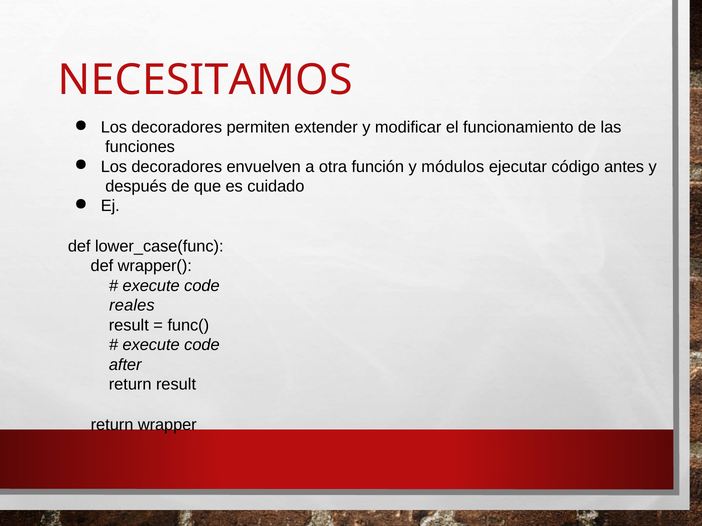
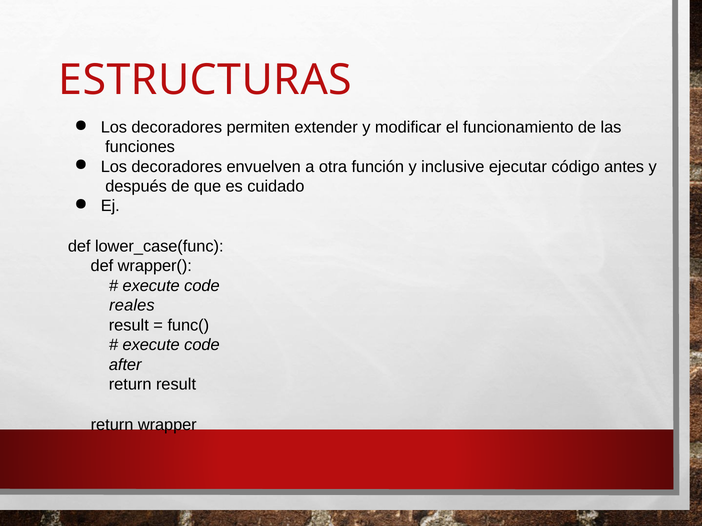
NECESITAMOS: NECESITAMOS -> ESTRUCTURAS (205, 80)
módulos: módulos -> inclusive (453, 167)
